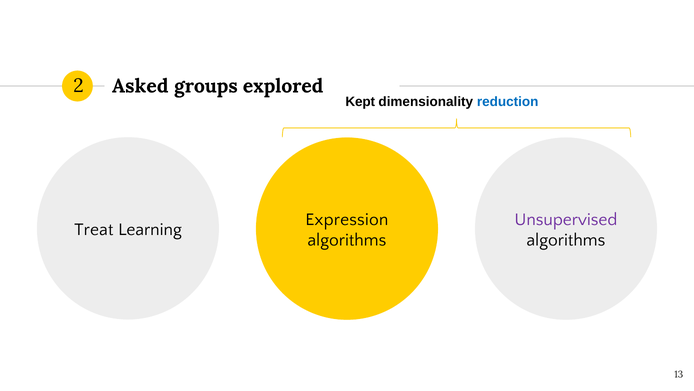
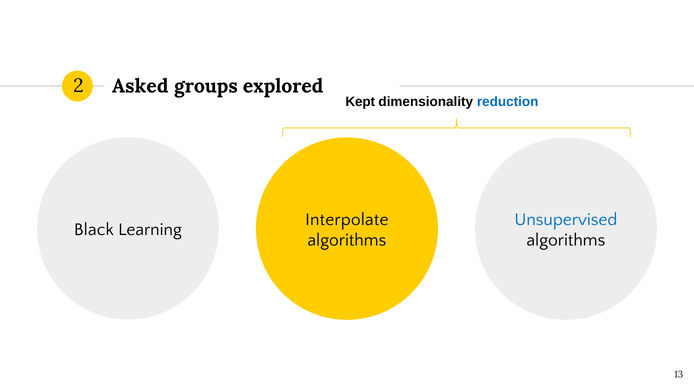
Expression: Expression -> Interpolate (347, 219)
Unsupervised colour: purple -> blue (566, 219)
Treat: Treat -> Black (94, 229)
